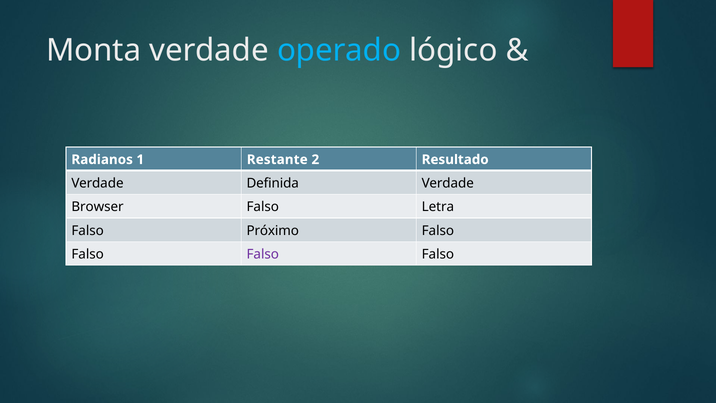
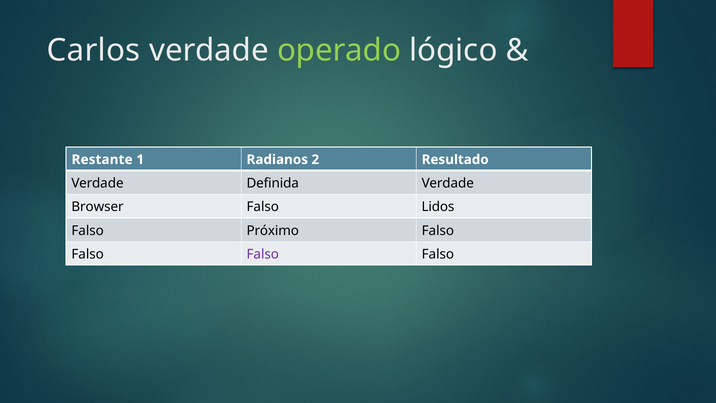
Monta: Monta -> Carlos (93, 51)
operado colour: light blue -> light green (339, 51)
Radianos: Radianos -> Restante (102, 160)
Restante: Restante -> Radianos (277, 160)
Letra: Letra -> Lidos (438, 207)
